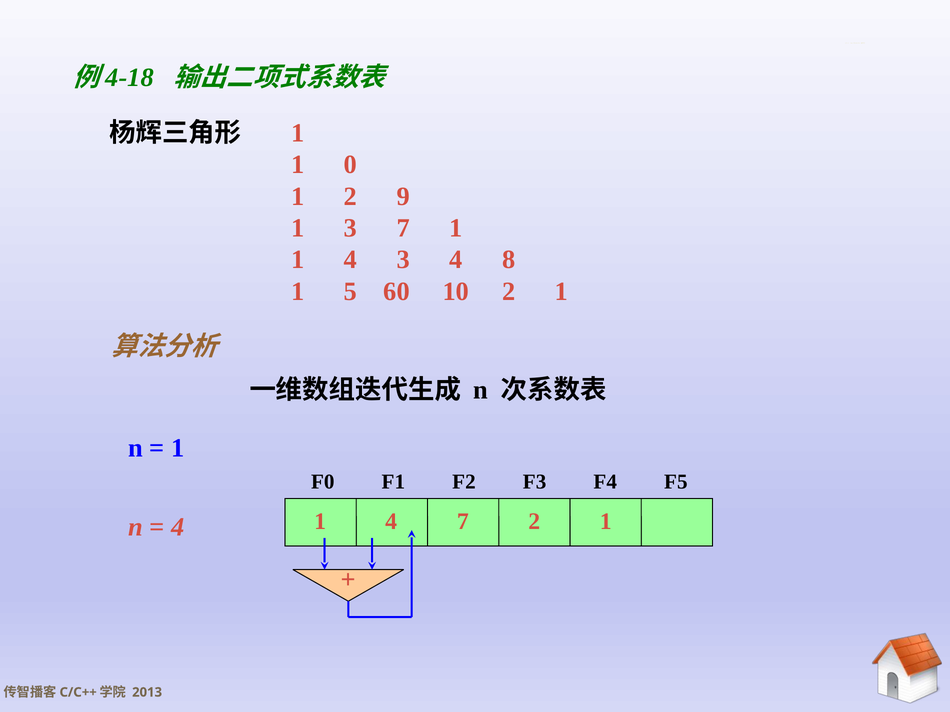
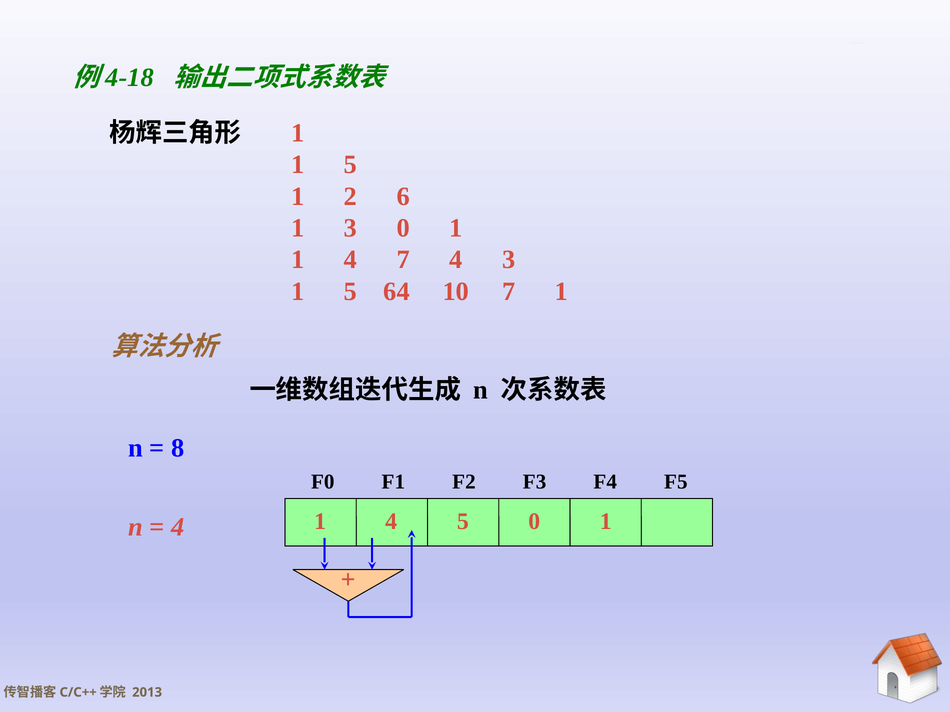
0: 0 -> 5 (350, 165)
9: 9 -> 6 (403, 197)
3 7: 7 -> 0 (403, 228)
4 3: 3 -> 7 (403, 260)
4 8: 8 -> 3 (509, 260)
60: 60 -> 64 (397, 292)
10 2: 2 -> 7 (509, 292)
1: 1 -> 8 (178, 448)
7: 7 -> 5 (463, 522)
4 2: 2 -> 0 (534, 522)
